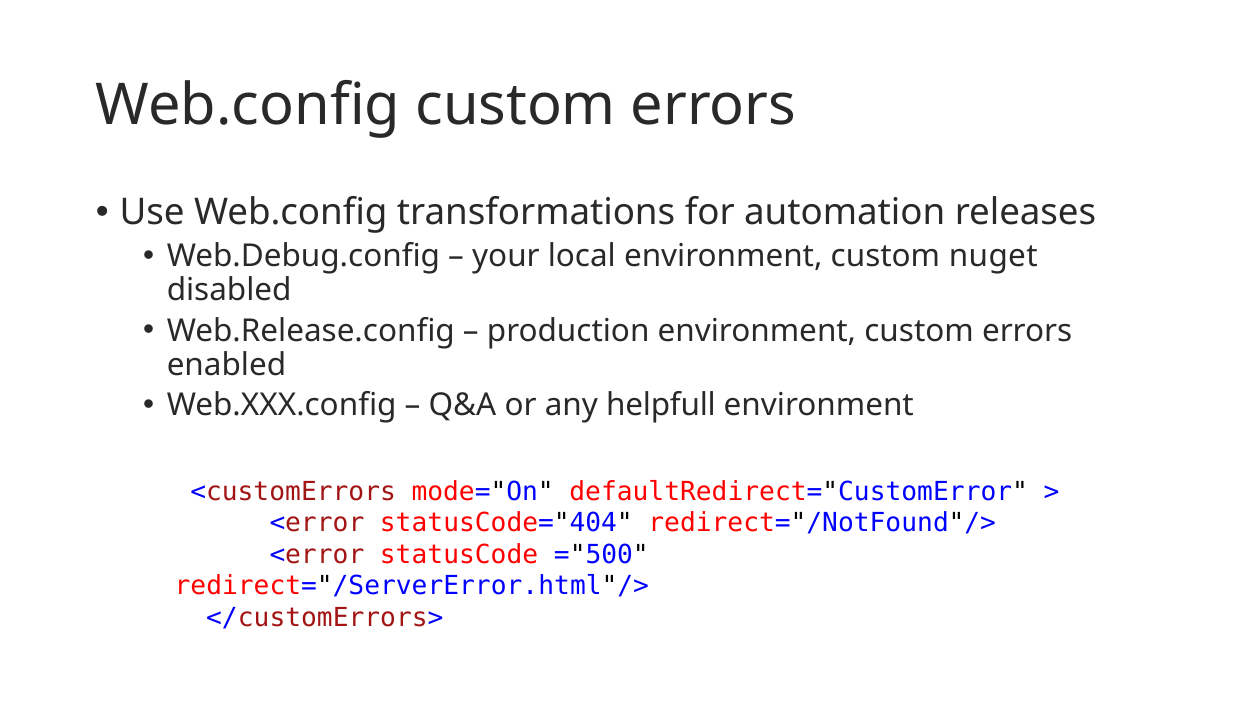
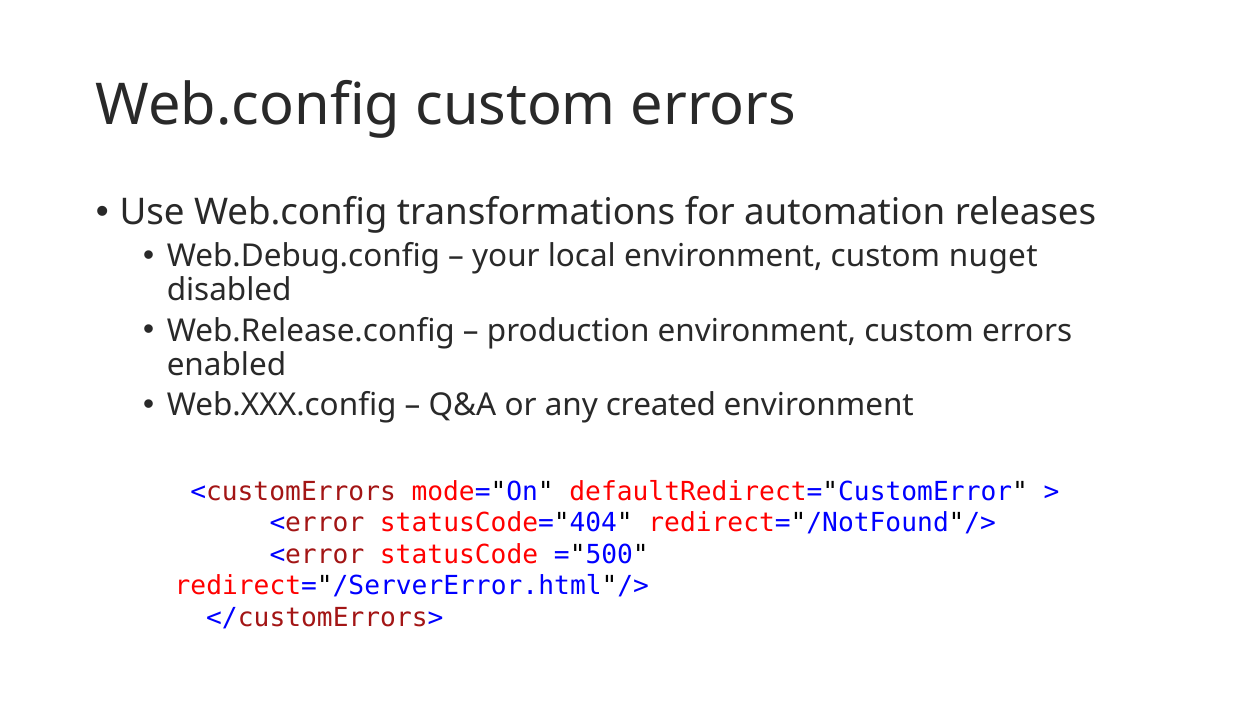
helpfull: helpfull -> created (661, 405)
